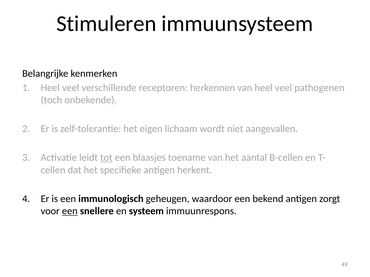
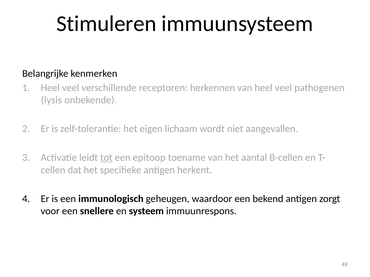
toch: toch -> lysis (51, 100)
blaasjes: blaasjes -> epitoop (149, 158)
een underline: present -> none (70, 211)
